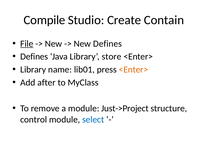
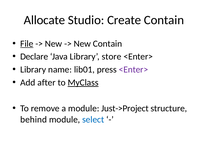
Compile: Compile -> Allocate (44, 20)
New Defines: Defines -> Contain (108, 44)
Defines: Defines -> Declare (34, 57)
<Enter> colour: orange -> purple (133, 70)
MyClass underline: none -> present (83, 83)
control: control -> behind (34, 120)
